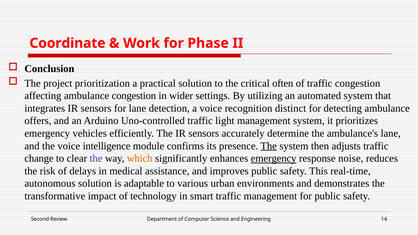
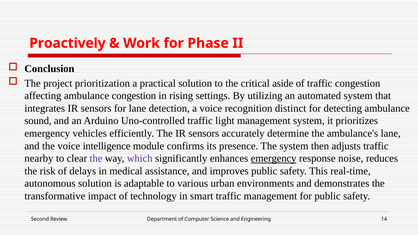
Coordinate: Coordinate -> Proactively (67, 43)
often: often -> aside (283, 83)
wider: wider -> rising (181, 96)
offers: offers -> sound (38, 121)
The underline: present -> none (269, 146)
change: change -> nearby (39, 159)
which colour: orange -> purple (140, 159)
